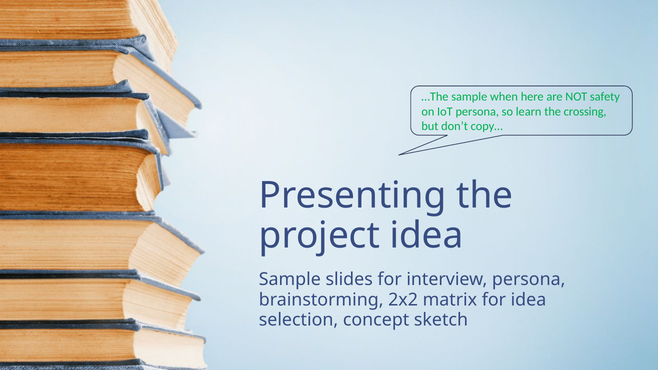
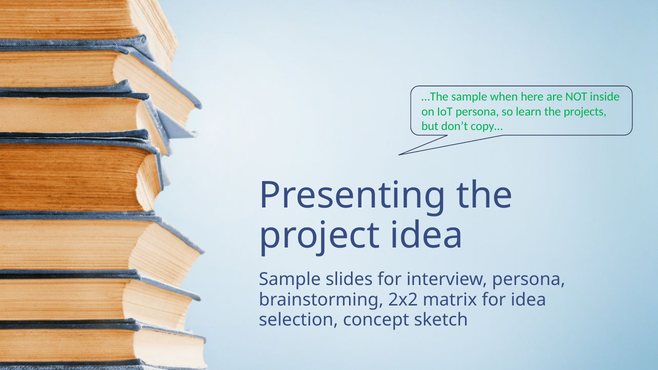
safety: safety -> inside (605, 97)
crossing: crossing -> projects (585, 112)
